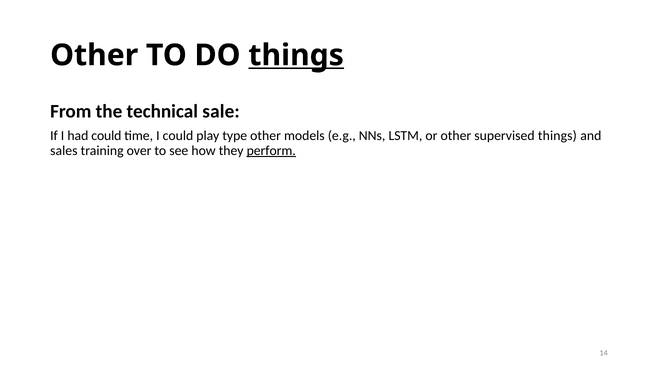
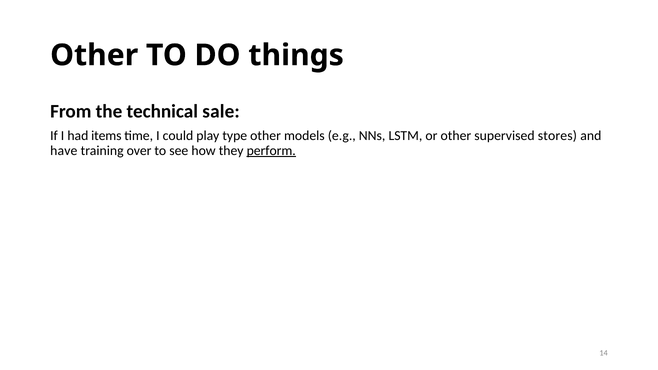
things underline: present -> none (296, 55)
had could: could -> items (106, 136)
supervised things: things -> stores (557, 136)
sales: sales -> have (64, 151)
